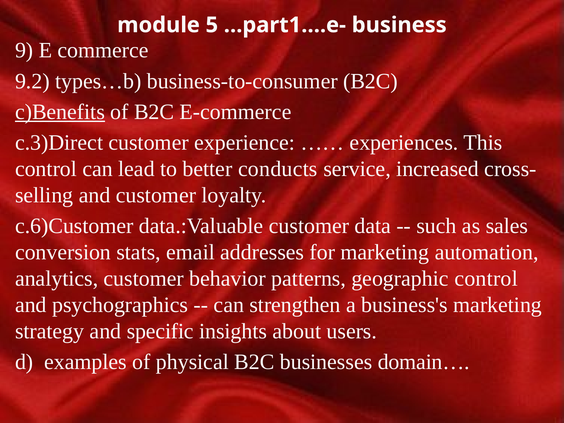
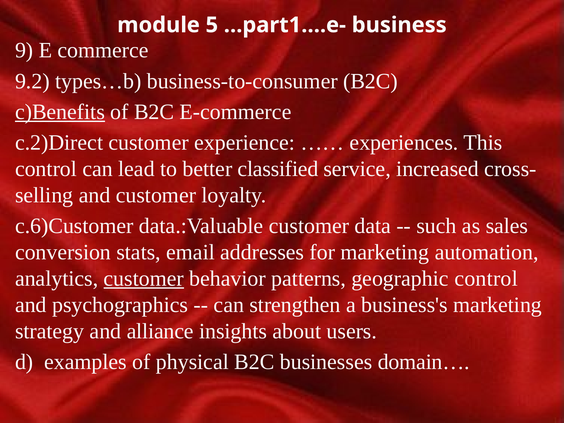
c.3)Direct: c.3)Direct -> c.2)Direct (59, 143)
conducts: conducts -> classified (278, 169)
customer underline: none -> present (144, 279)
specific: specific -> alliance (160, 331)
